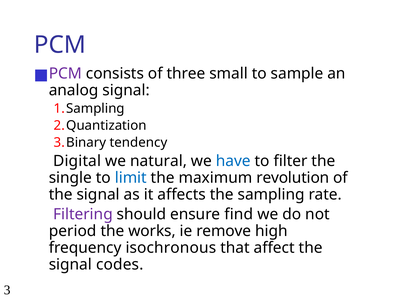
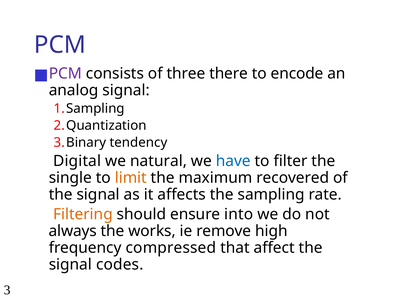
small: small -> there (229, 73)
sample: sample -> encode (297, 73)
limit colour: blue -> orange (131, 177)
revolution: revolution -> recovered (293, 177)
Filtering colour: purple -> orange (83, 214)
find: find -> into (239, 214)
period: period -> always (73, 231)
isochronous: isochronous -> compressed (171, 247)
